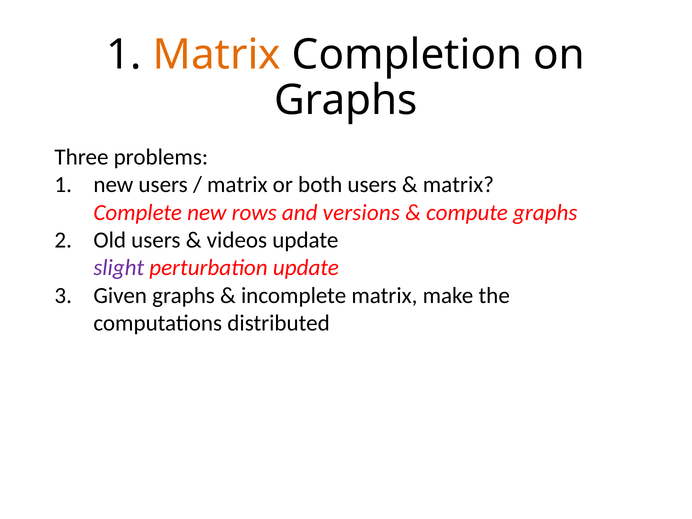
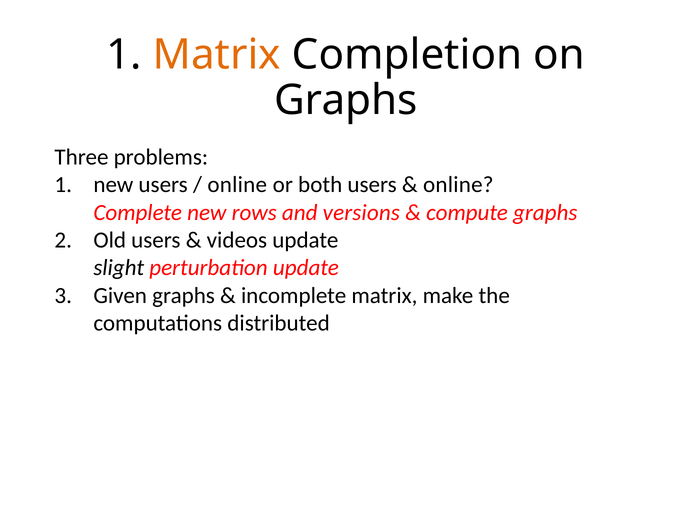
matrix: matrix -> online (237, 185)
matrix: matrix -> online (458, 185)
slight colour: purple -> black (119, 268)
